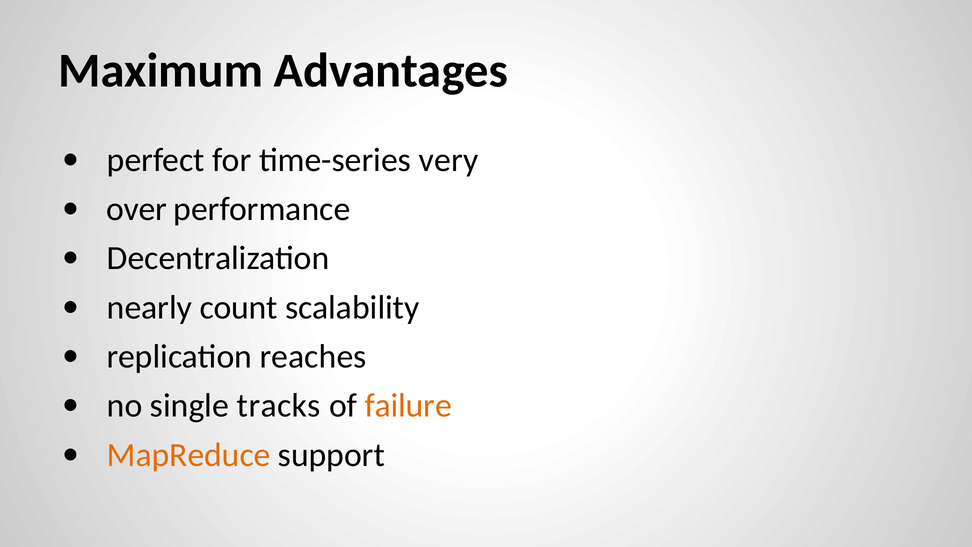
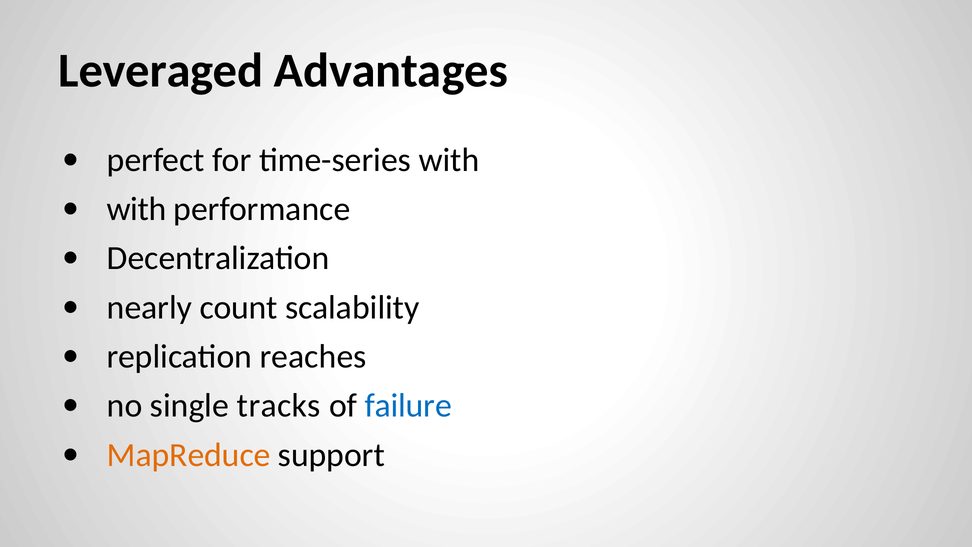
Maximum: Maximum -> Leveraged (161, 71)
time-series very: very -> with (449, 160)
over: over -> with (137, 209)
failure colour: orange -> blue (408, 406)
